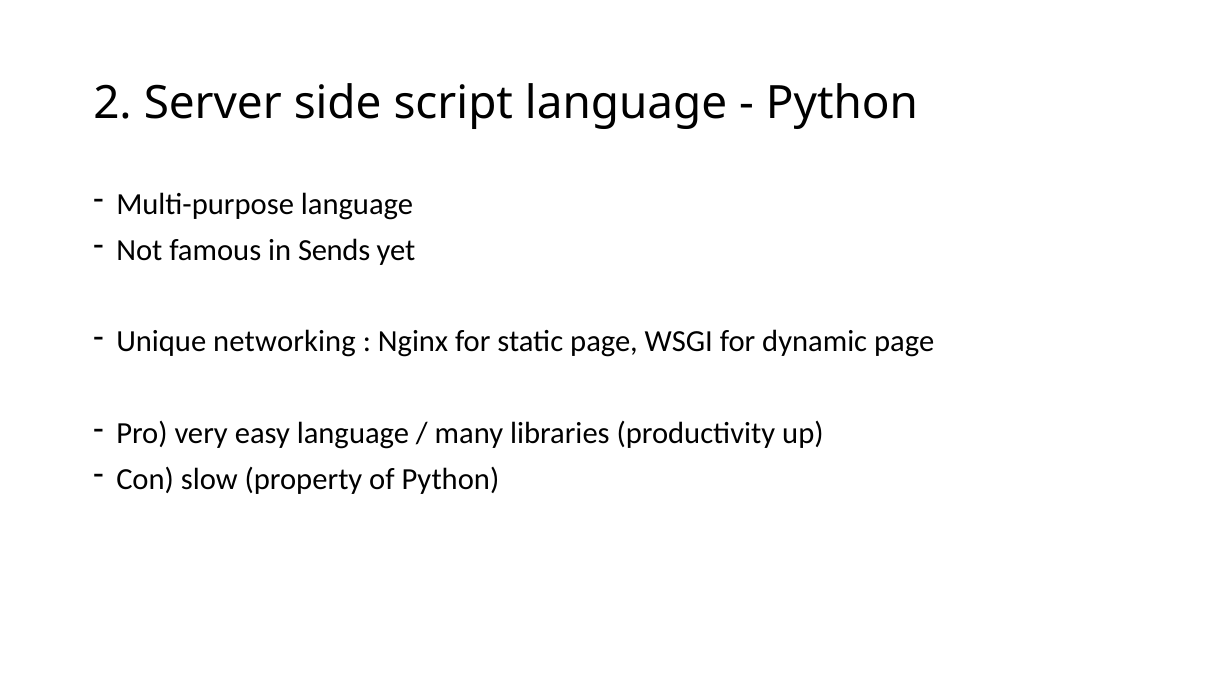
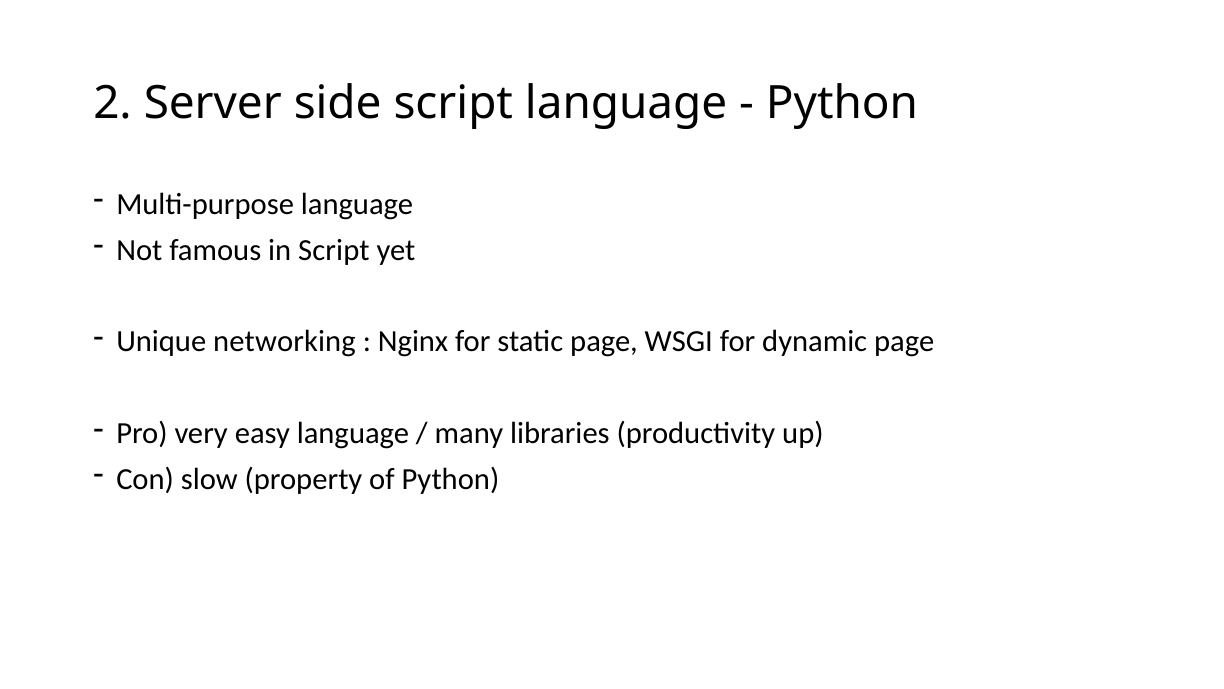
in Sends: Sends -> Script (334, 250)
